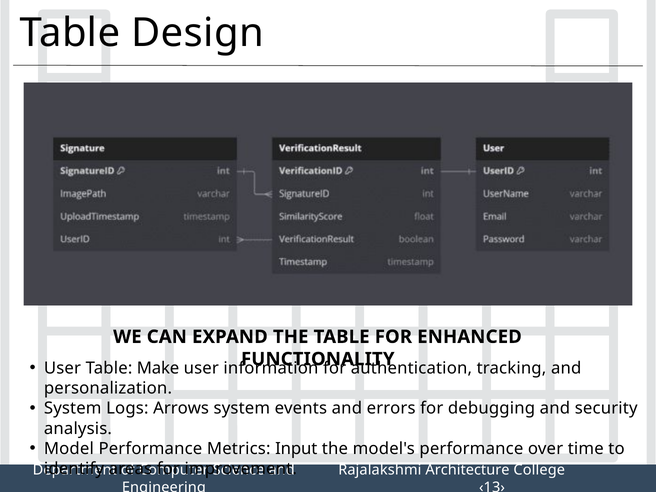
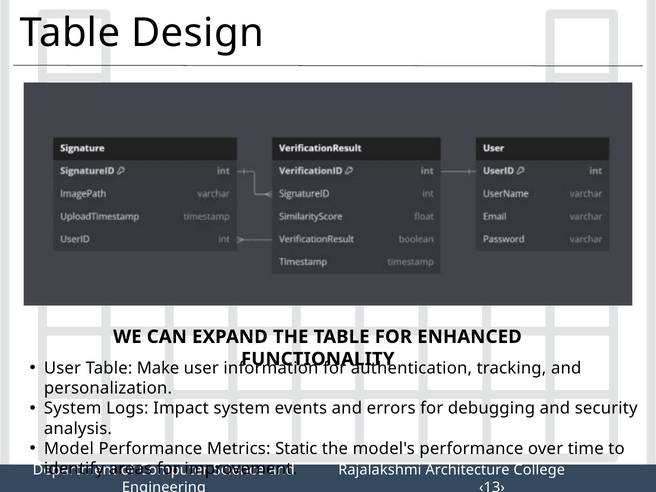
Arrows: Arrows -> Impact (181, 408)
Input: Input -> Static (296, 449)
